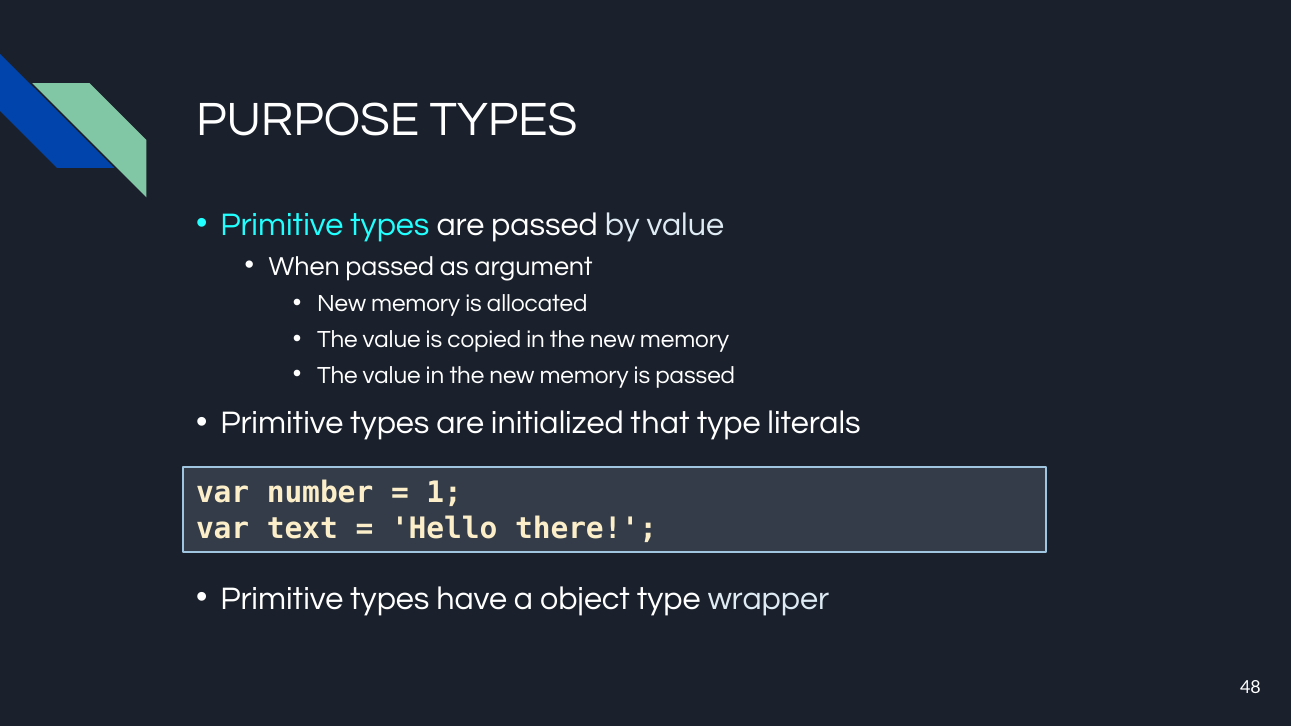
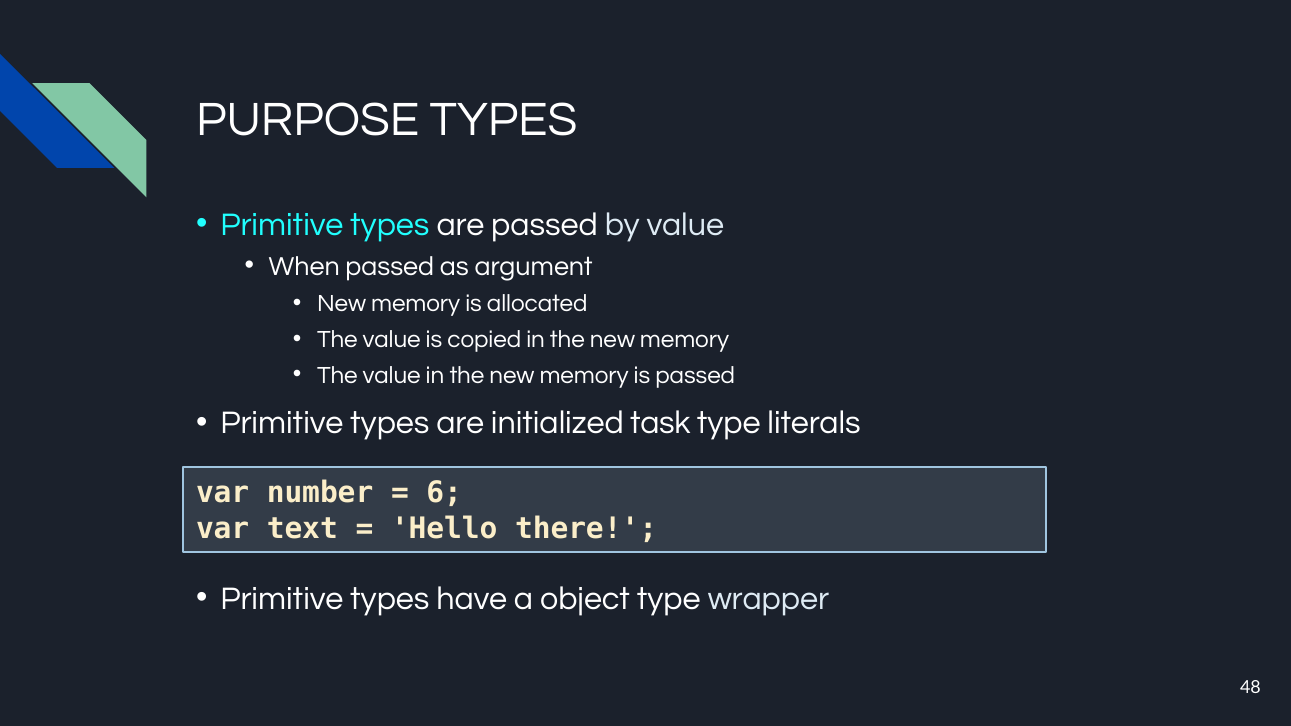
that: that -> task (660, 423)
1: 1 -> 6 (444, 493)
